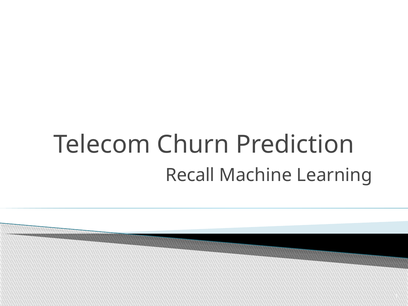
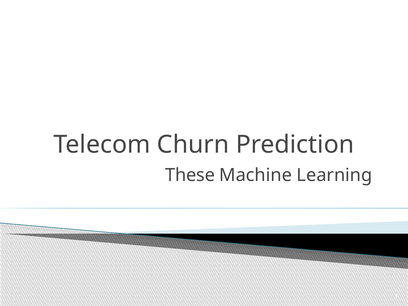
Recall: Recall -> These (190, 175)
